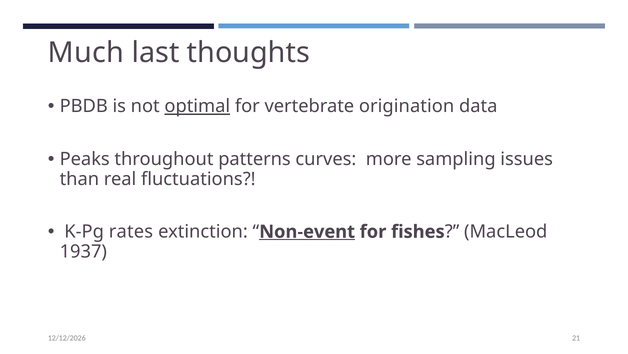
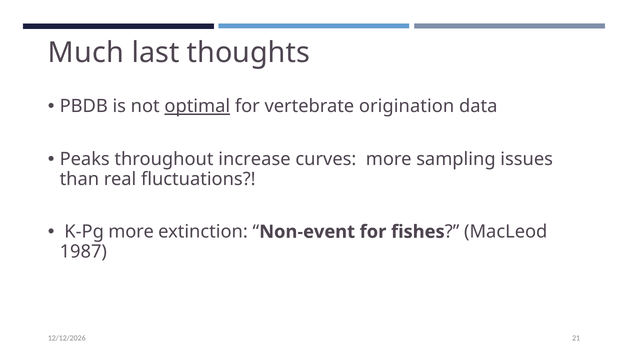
patterns: patterns -> increase (254, 159)
K-Pg rates: rates -> more (131, 231)
Non-event underline: present -> none (307, 231)
1937: 1937 -> 1987 (83, 251)
